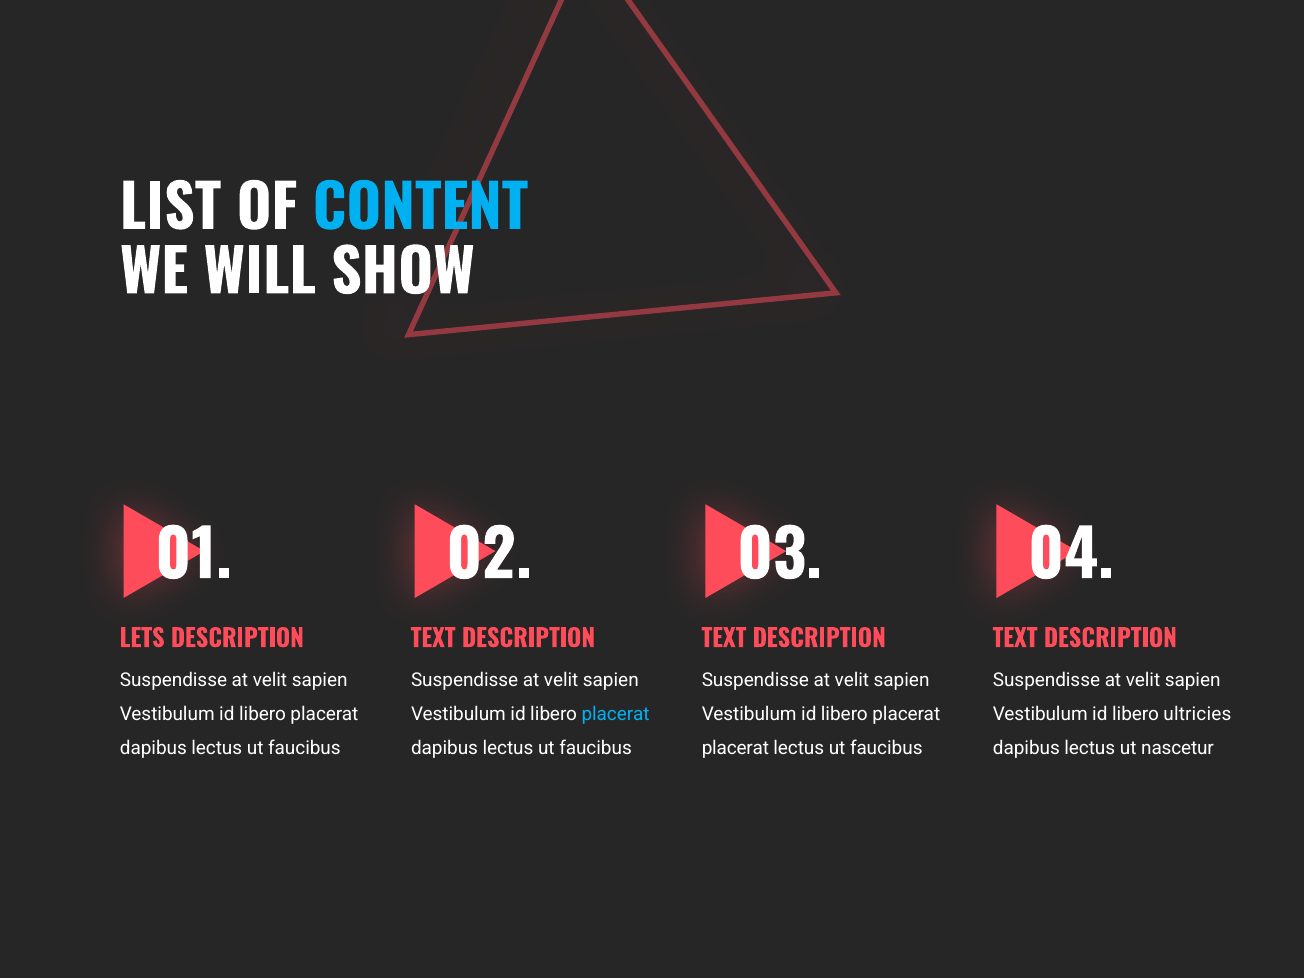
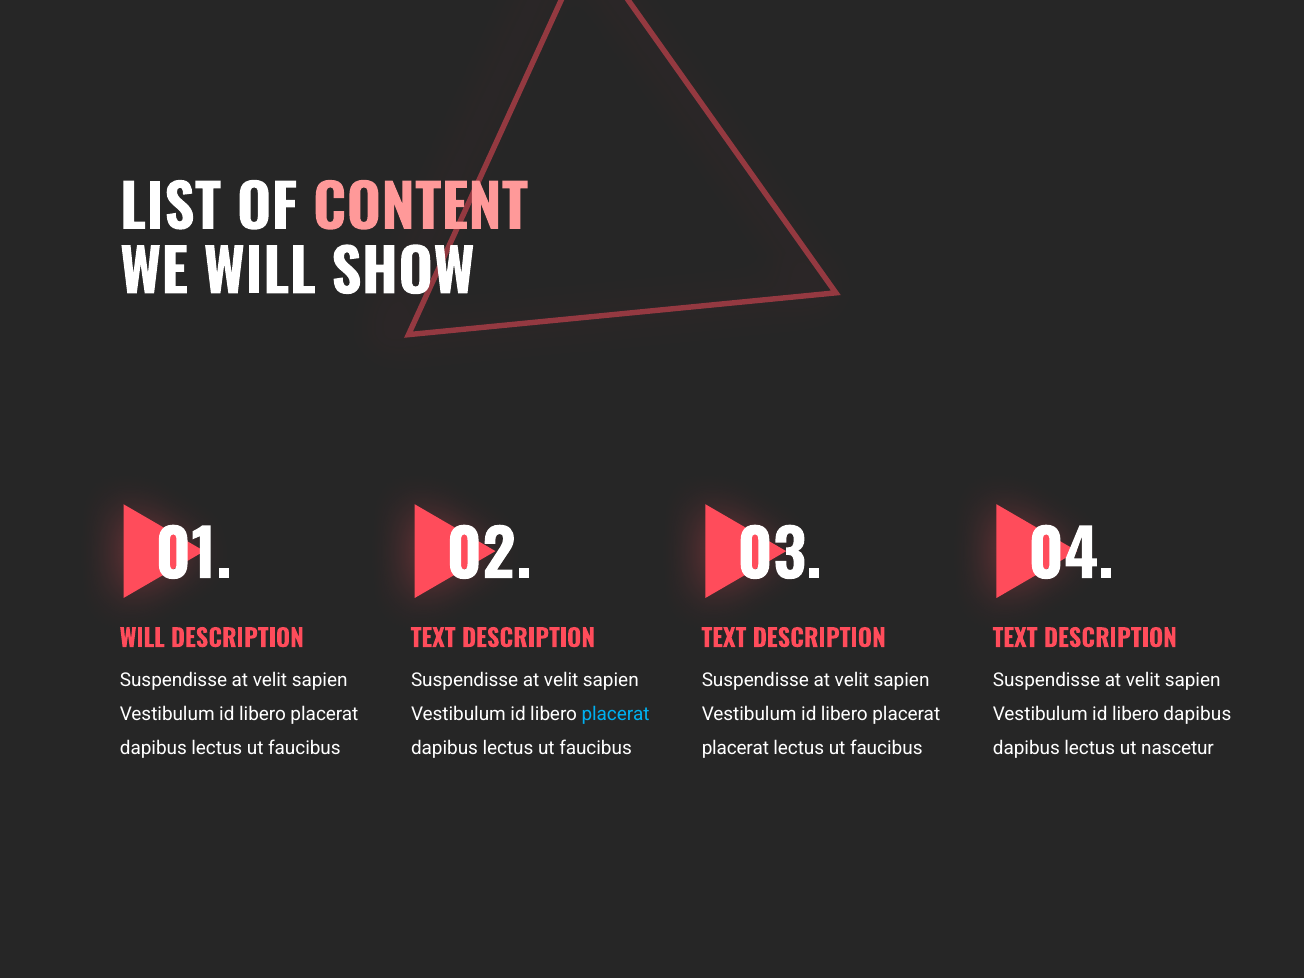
CONTENT colour: light blue -> pink (421, 209)
LETS: LETS -> WILL (142, 639)
libero ultricies: ultricies -> dapibus (1197, 714)
